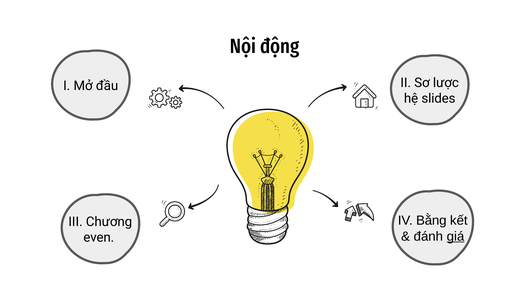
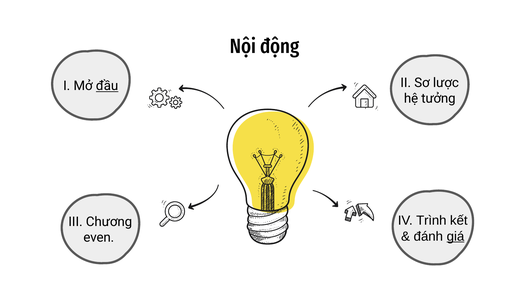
đầu underline: none -> present (107, 86)
slides: slides -> tưởng (438, 99)
Bằng: Bằng -> Trình (431, 221)
